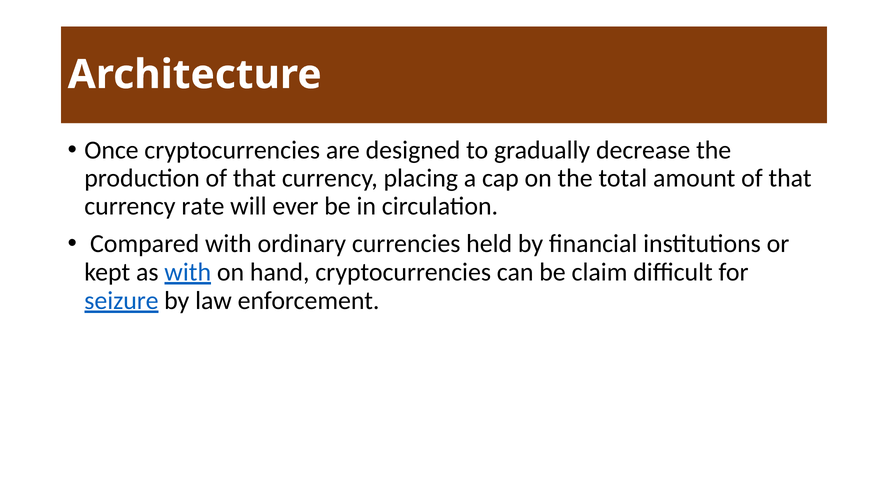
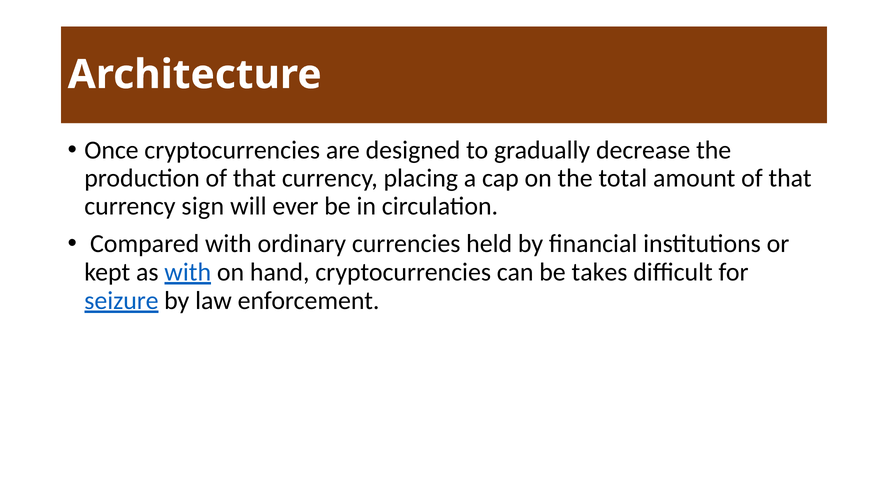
rate: rate -> sign (203, 206)
claim: claim -> takes (600, 272)
